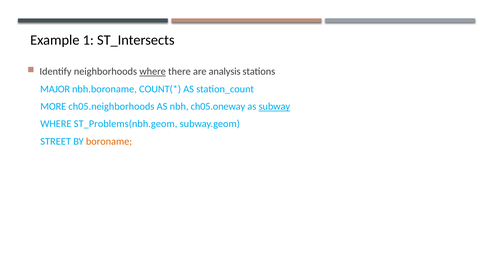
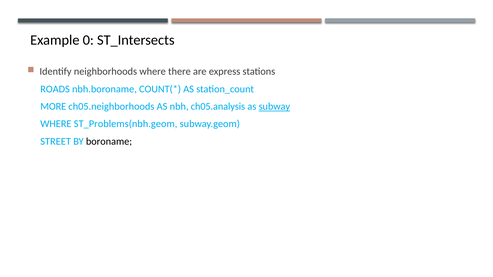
1: 1 -> 0 (88, 40)
where underline: present -> none (153, 72)
analysis: analysis -> express (225, 72)
MAJOR: MAJOR -> ROADS (55, 89)
ch05.oneway: ch05.oneway -> ch05.analysis (218, 107)
boroname colour: orange -> black (109, 142)
